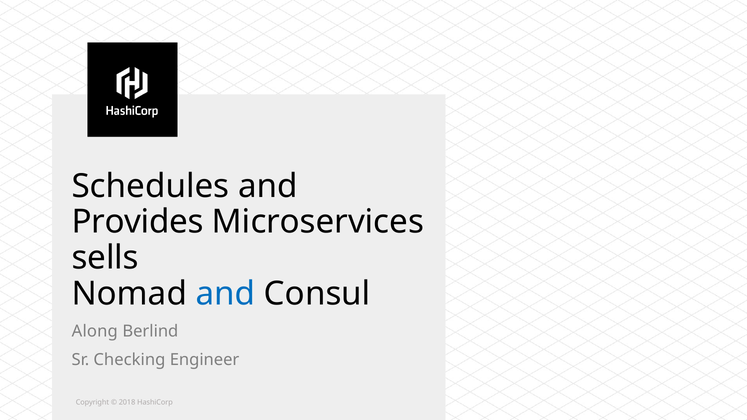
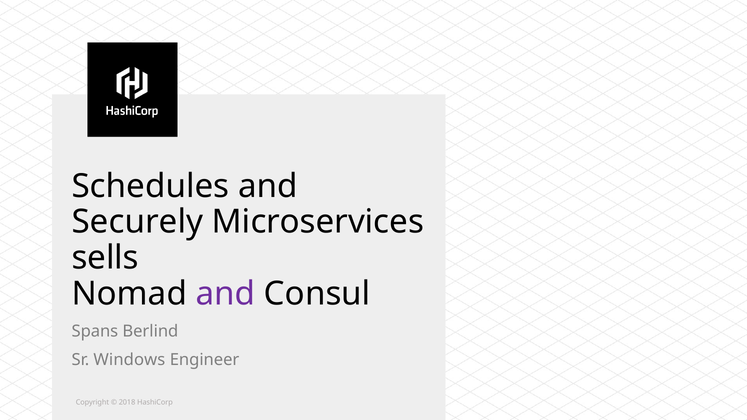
Provides: Provides -> Securely (137, 222)
and colour: blue -> purple (225, 294)
Along: Along -> Spans (95, 332)
Checking: Checking -> Windows (129, 360)
